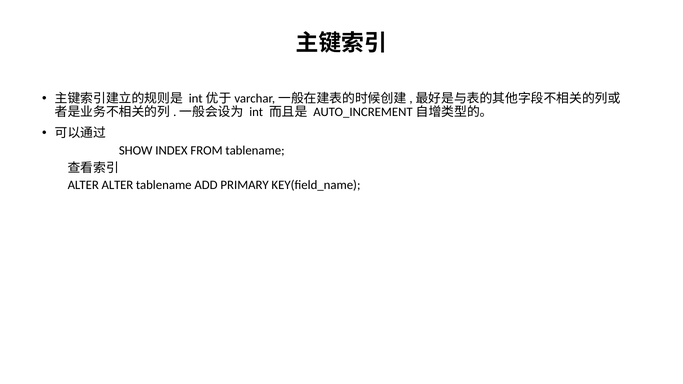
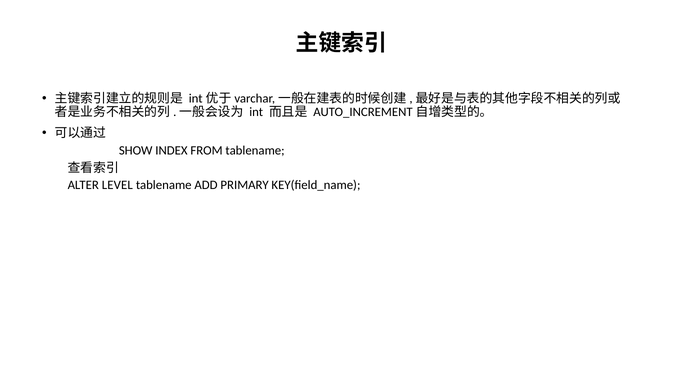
ALTER ALTER: ALTER -> LEVEL (117, 185)
